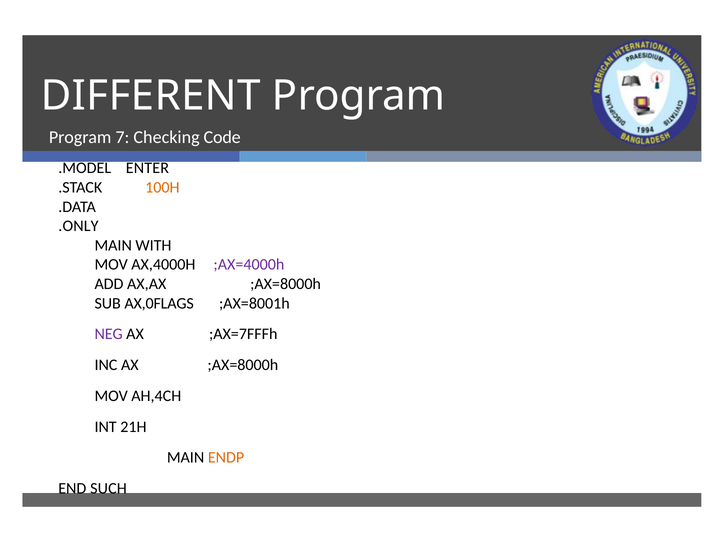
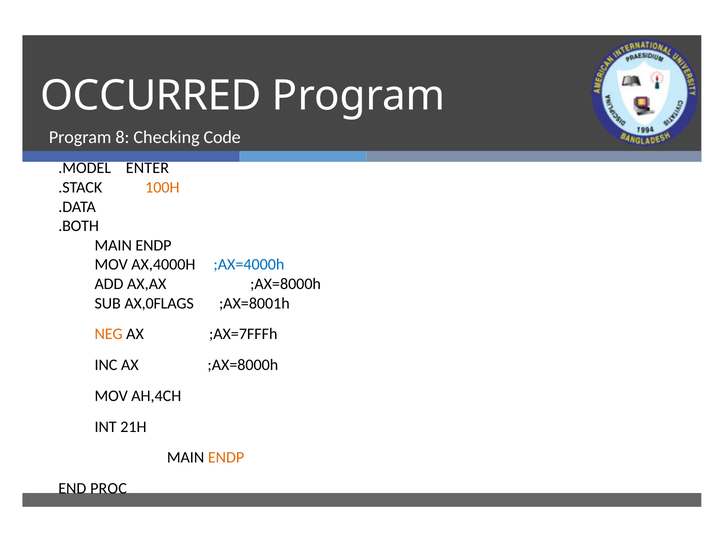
DIFFERENT: DIFFERENT -> OCCURRED (151, 96)
7: 7 -> 8 (122, 137)
.ONLY: .ONLY -> .BOTH (79, 226)
WITH: WITH -> ENDP (154, 245)
;AX=4000h colour: purple -> blue (249, 265)
NEG colour: purple -> orange (109, 334)
SUCH: SUCH -> PROC (109, 488)
